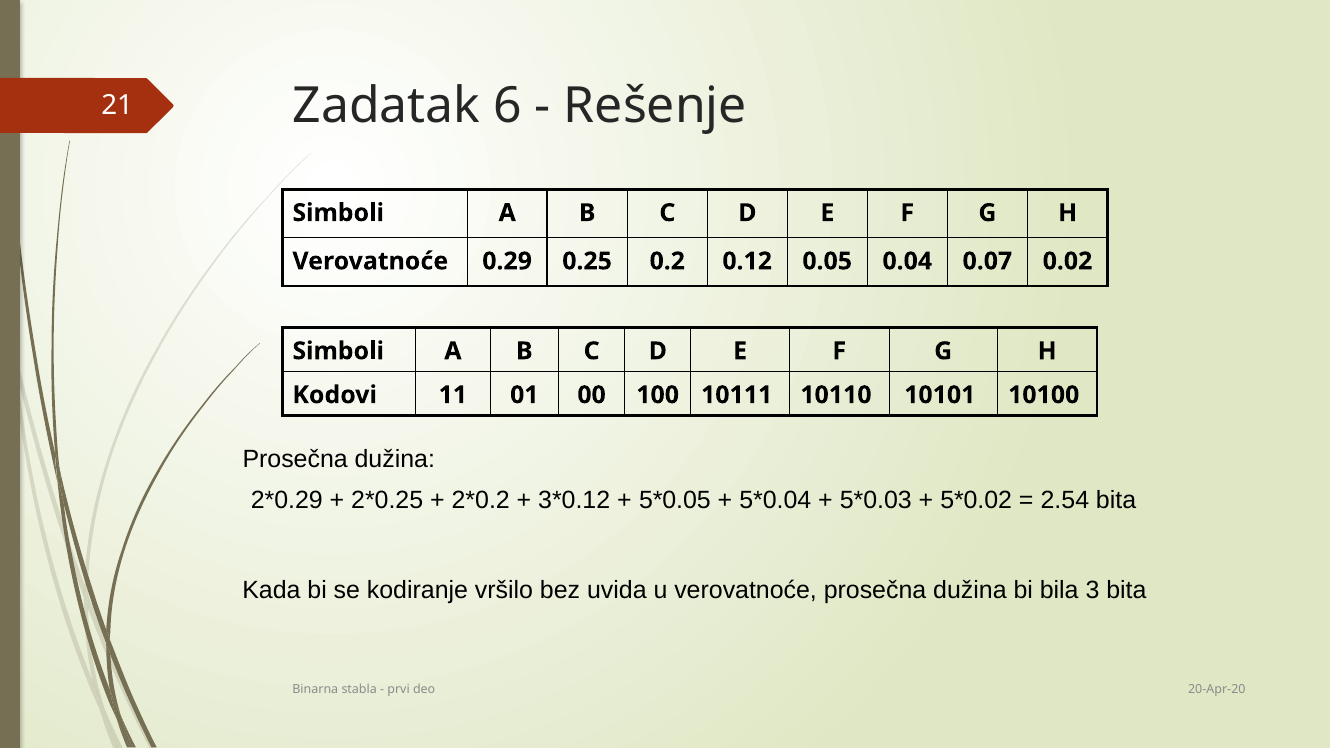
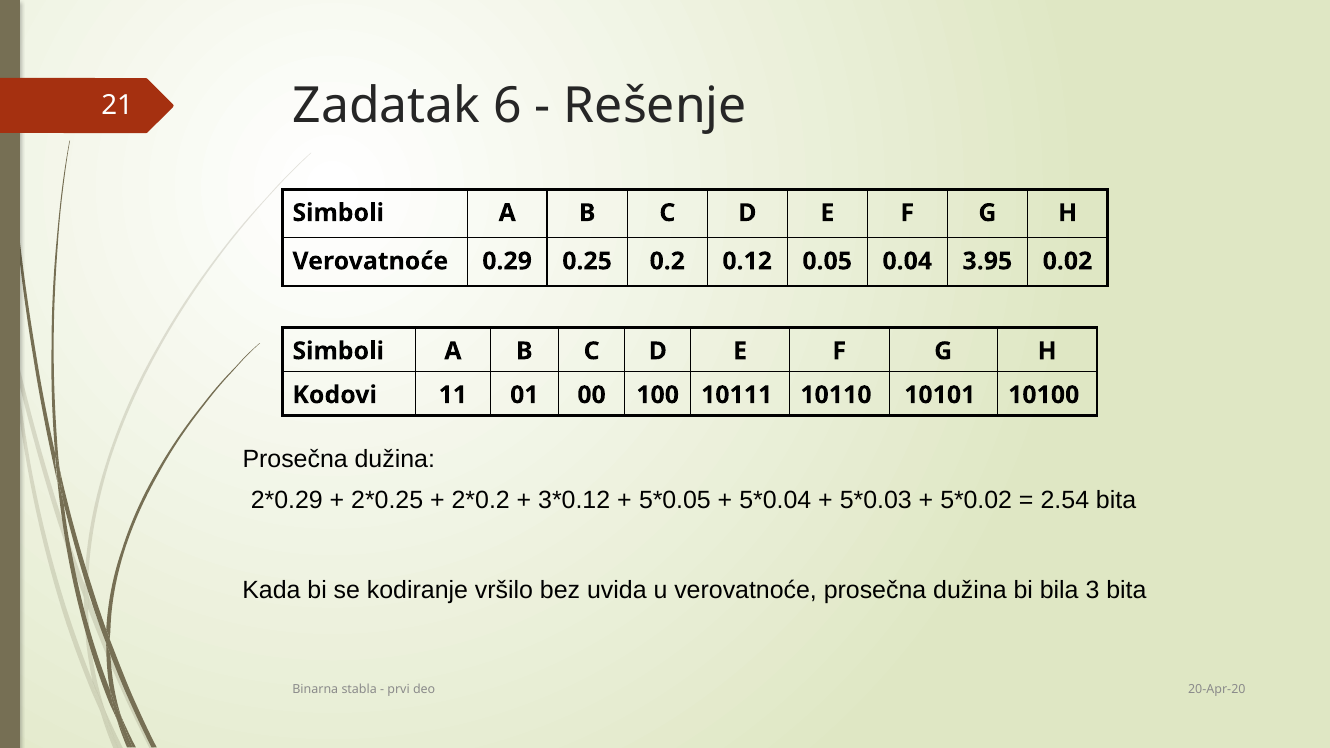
0.07: 0.07 -> 3.95 (987, 261)
